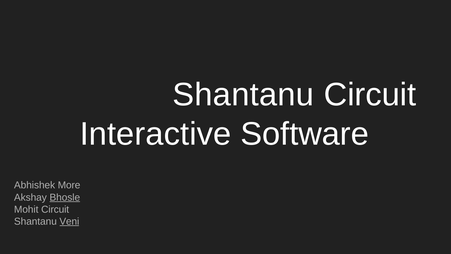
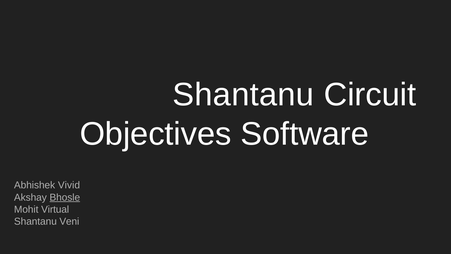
Interactive: Interactive -> Objectives (156, 134)
More: More -> Vivid (69, 185)
Mohit Circuit: Circuit -> Virtual (55, 209)
Veni underline: present -> none (69, 221)
